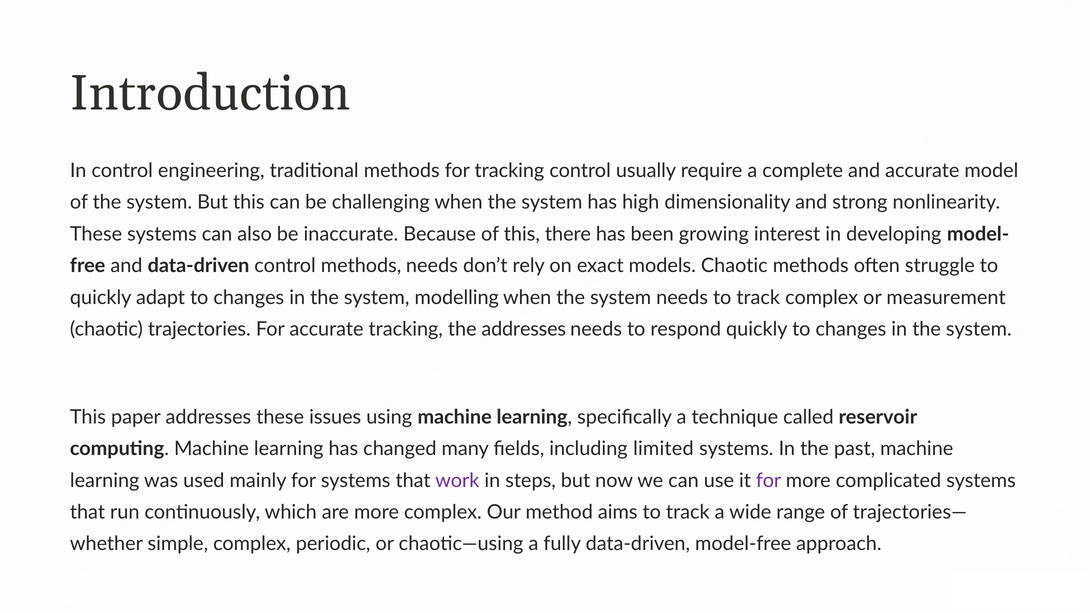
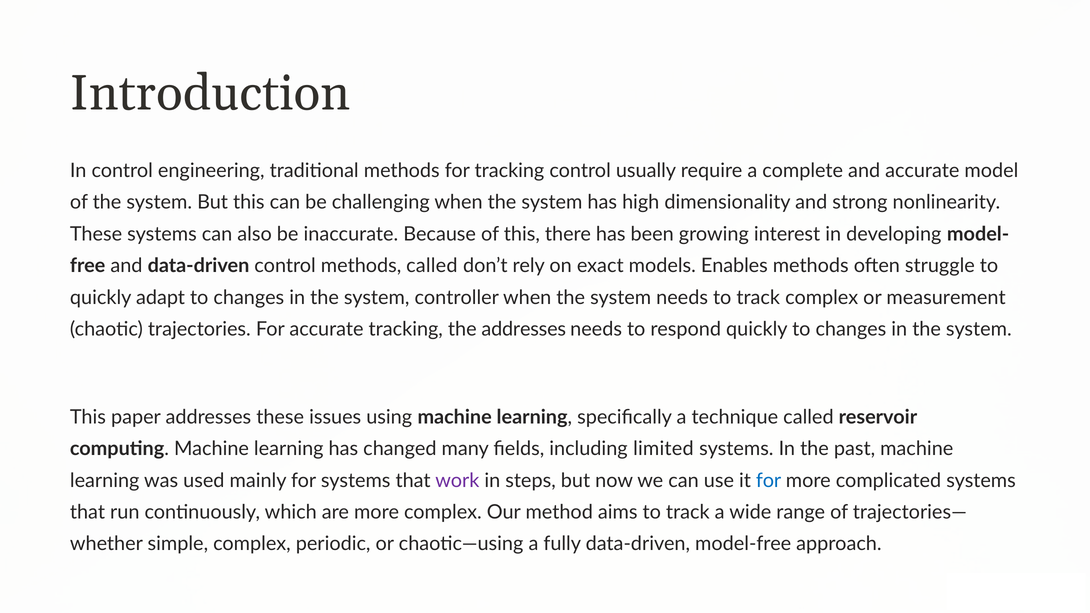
methods needs: needs -> called (432, 266)
models Chaotic: Chaotic -> Enables (734, 266)
modelling: modelling -> controller (457, 298)
for colour: purple -> blue (769, 481)
